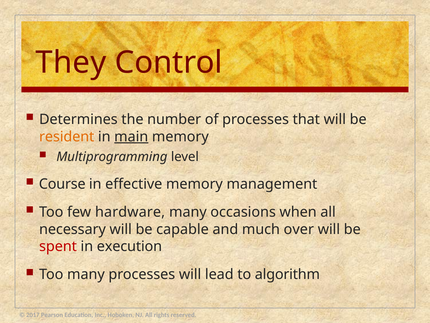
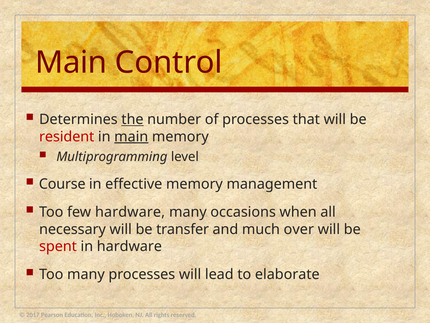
They: They -> Main (71, 62)
the underline: none -> present (132, 119)
resident colour: orange -> red (67, 136)
capable: capable -> transfer (183, 229)
in execution: execution -> hardware (129, 246)
algorithm: algorithm -> elaborate (287, 274)
